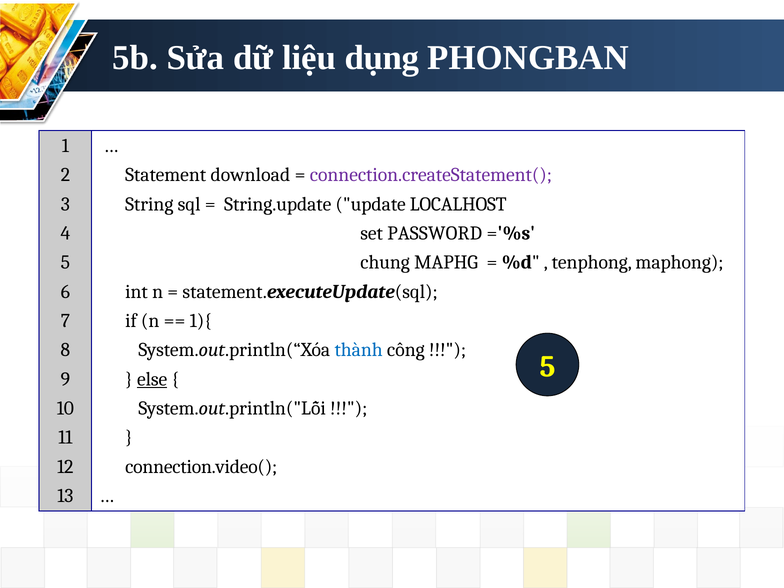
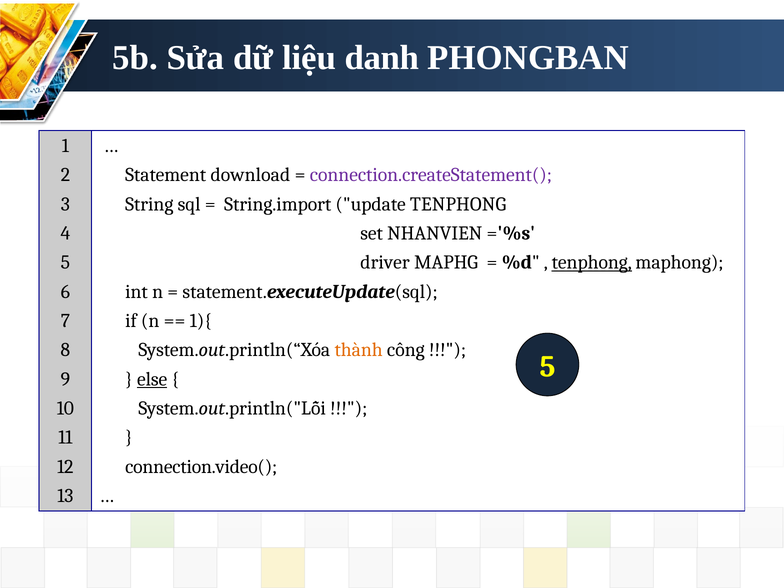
dụng: dụng -> danh (382, 58)
String.update: String.update -> String.import (278, 204)
update LOCALHOST: LOCALHOST -> TENPHONG (458, 204)
PASSWORD: PASSWORD -> NHANVIEN (435, 233)
chung: chung -> driver (385, 262)
tenphong underline: none -> present (592, 262)
thành colour: blue -> orange (359, 350)
